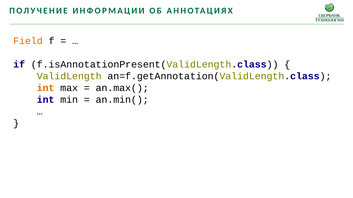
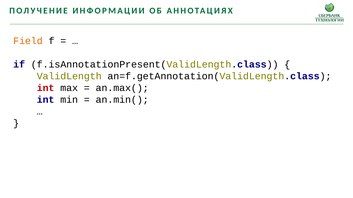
int colour: orange -> red (46, 88)
